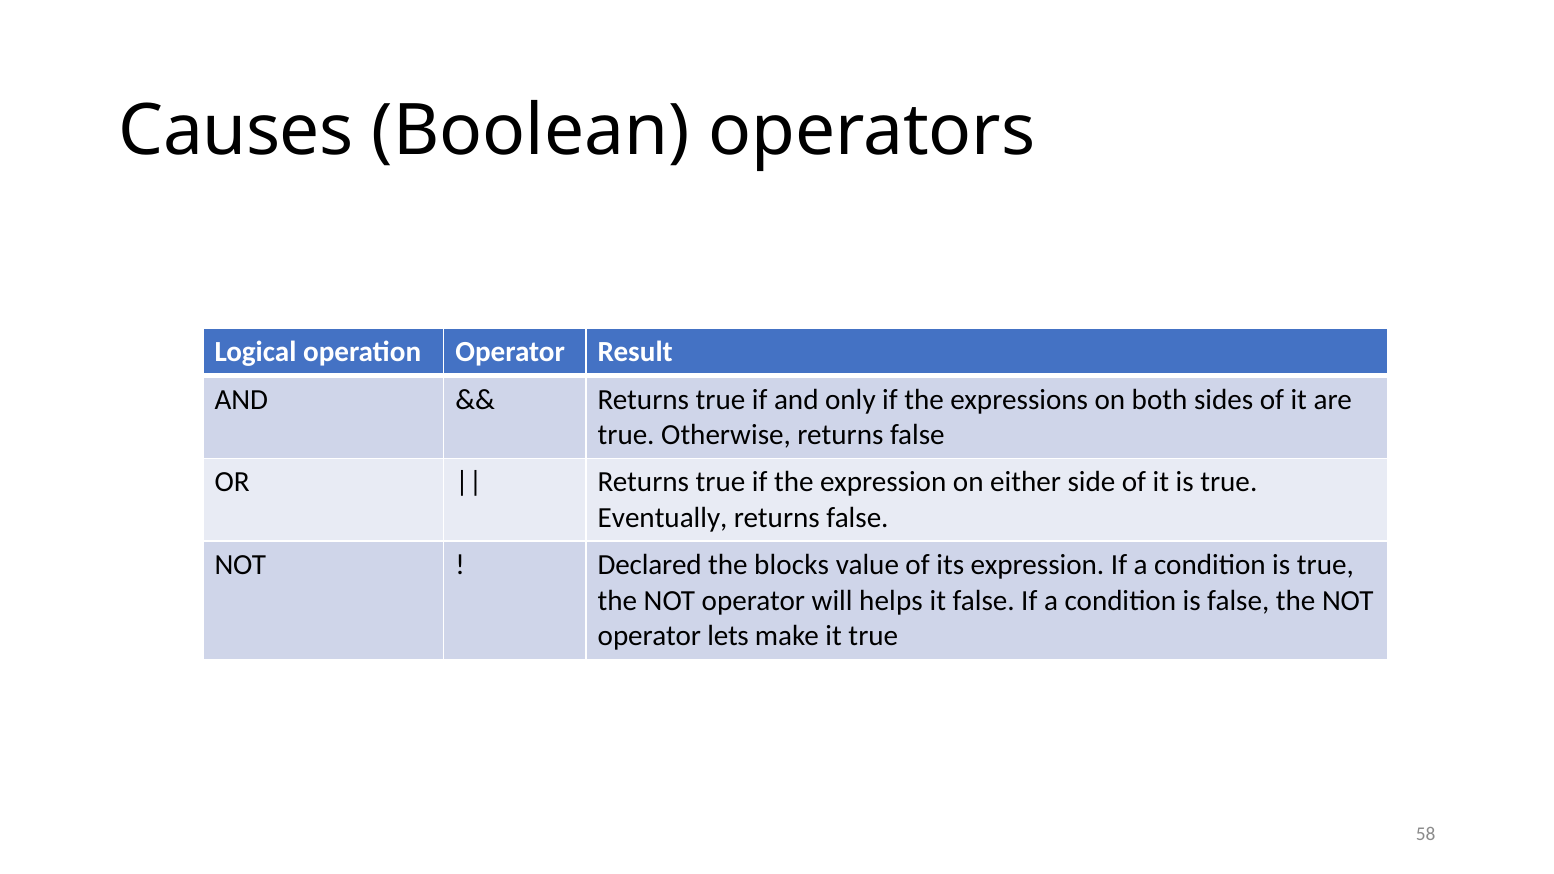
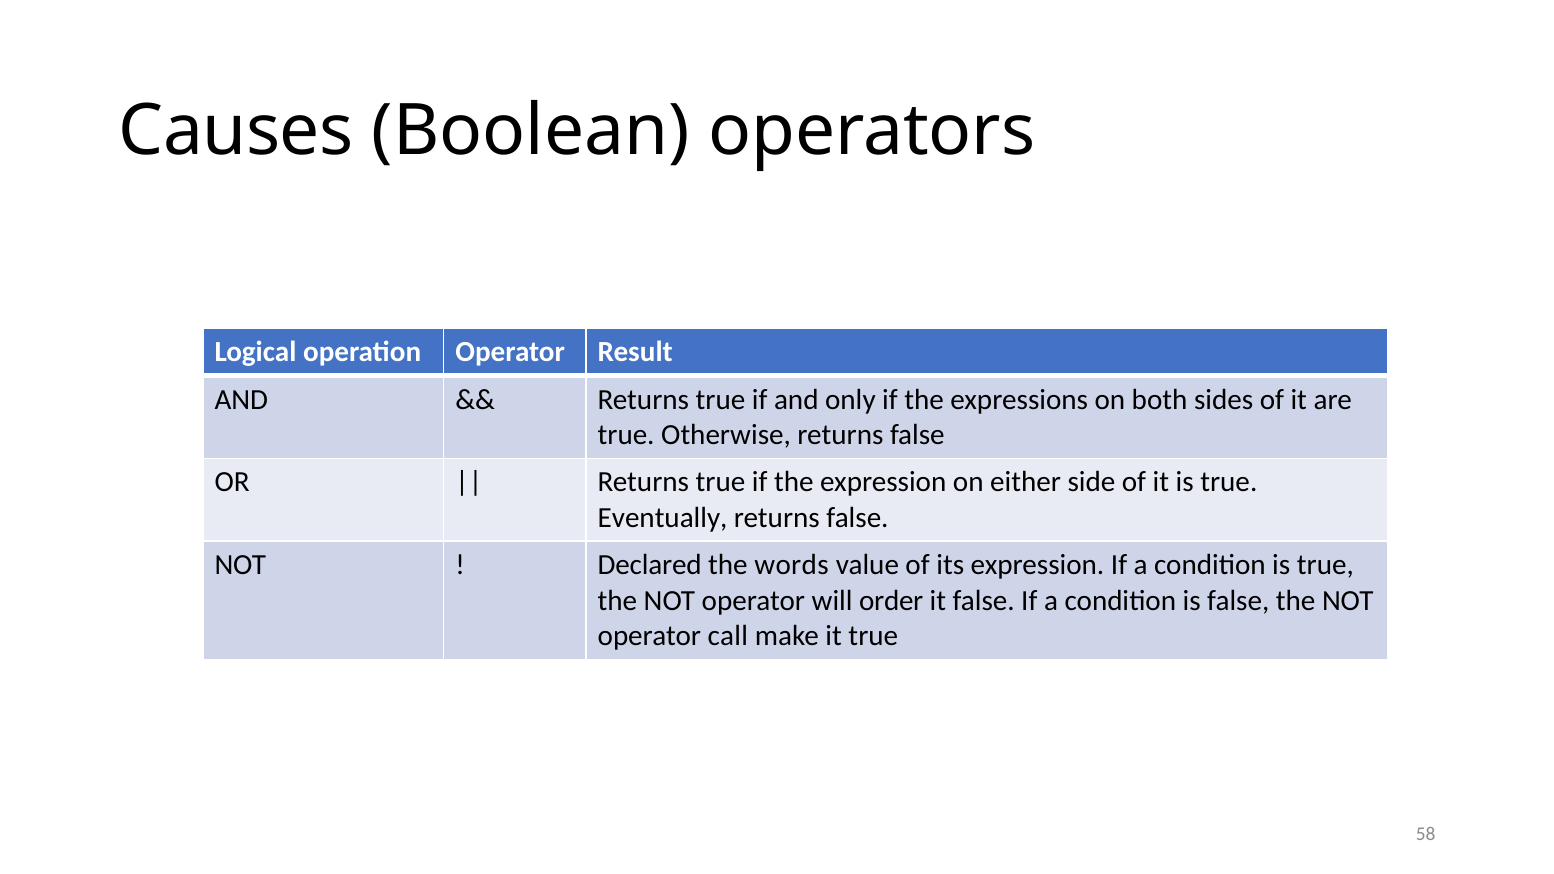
blocks: blocks -> words (792, 565)
helps: helps -> order (891, 601)
lets: lets -> call (728, 636)
